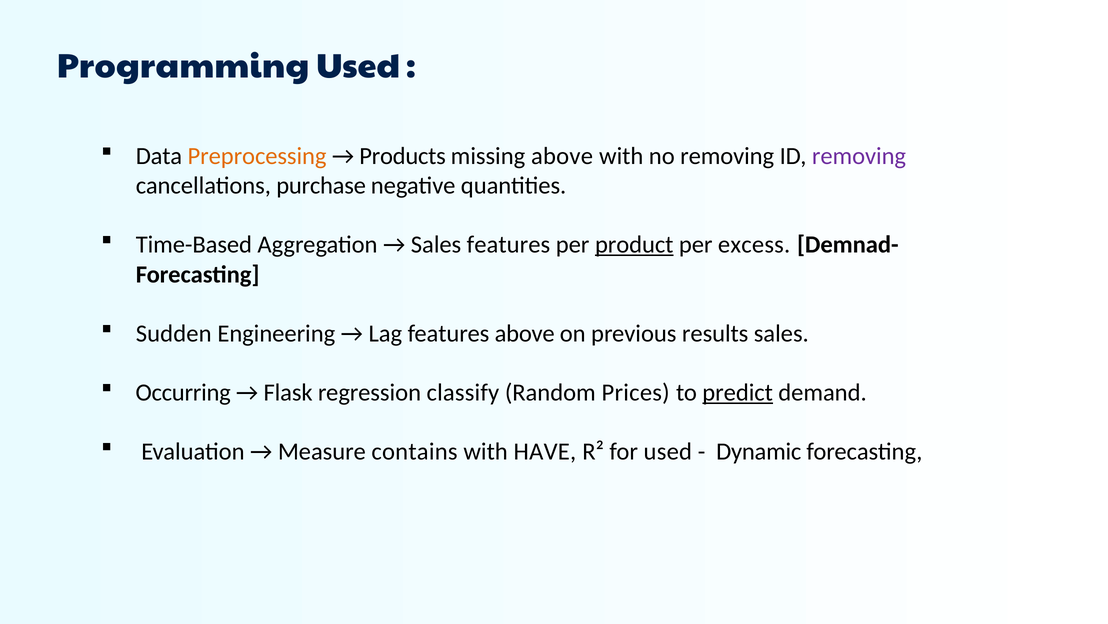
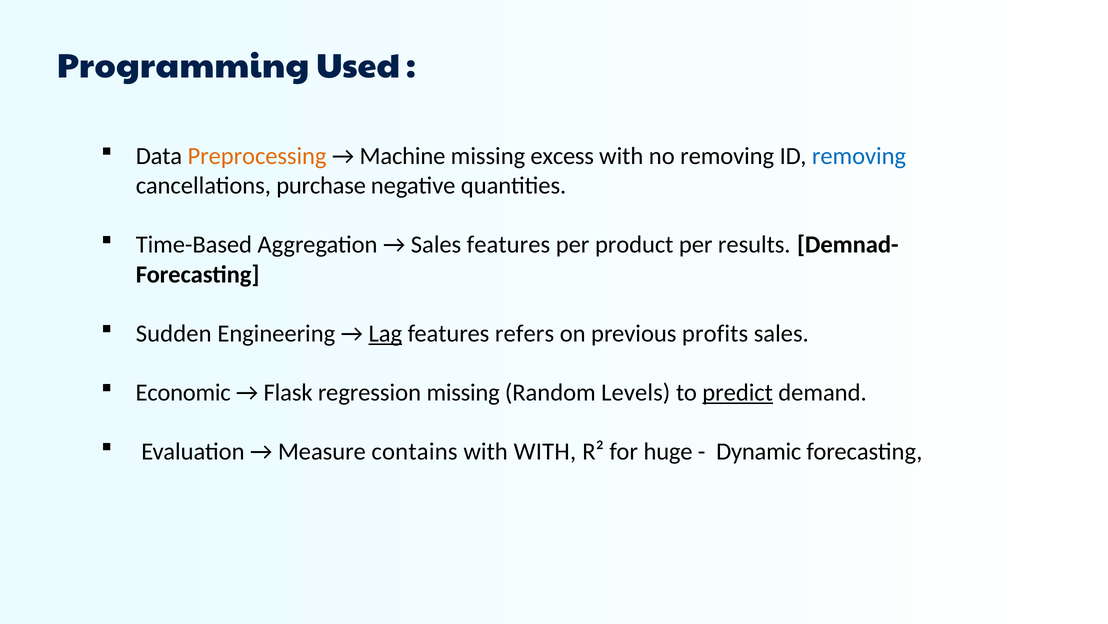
Products: Products -> Machine (402, 156)
missing above: above -> excess (562, 156)
removing colour: purple -> blue (859, 156)
product underline: present -> none (634, 245)
excess: excess -> results (754, 245)
Lag underline: none -> present (385, 333)
features above: above -> refers (525, 333)
results: results -> profits (715, 333)
Occurring: Occurring -> Economic (183, 392)
regression classify: classify -> missing (463, 392)
Prices: Prices -> Levels (636, 392)
with HAVE: HAVE -> WITH (545, 451)
for used: used -> huge (668, 451)
